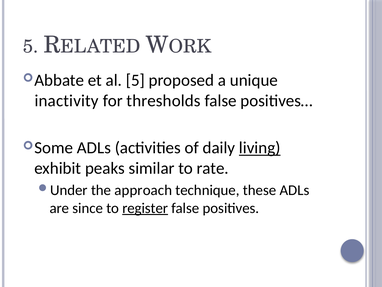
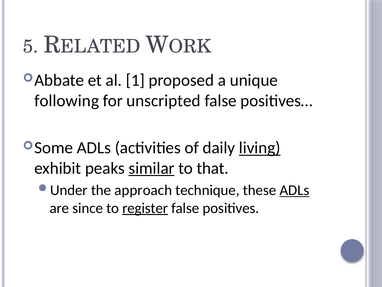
al 5: 5 -> 1 (135, 80)
inactivity: inactivity -> following (67, 100)
thresholds: thresholds -> unscripted (164, 100)
similar underline: none -> present (152, 168)
rate: rate -> that (213, 168)
ADLs underline: none -> present (294, 190)
